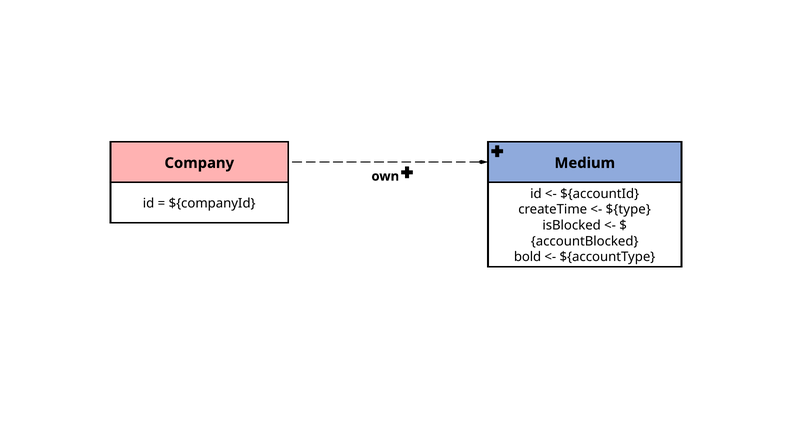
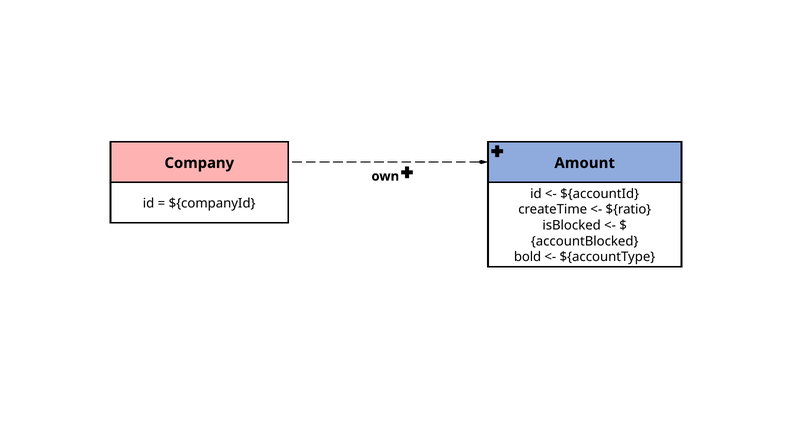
Medium: Medium -> Amount (585, 163)
${type: ${type -> ${ratio (628, 209)
